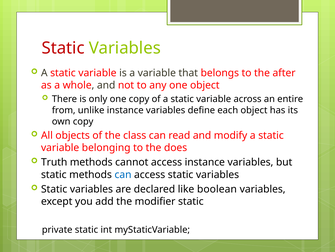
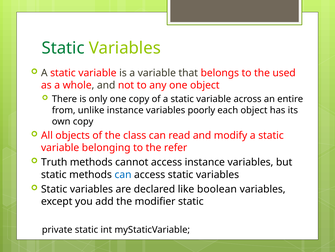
Static colour: red -> green (63, 48)
after: after -> used (284, 73)
define: define -> poorly (201, 110)
does: does -> refer (176, 147)
